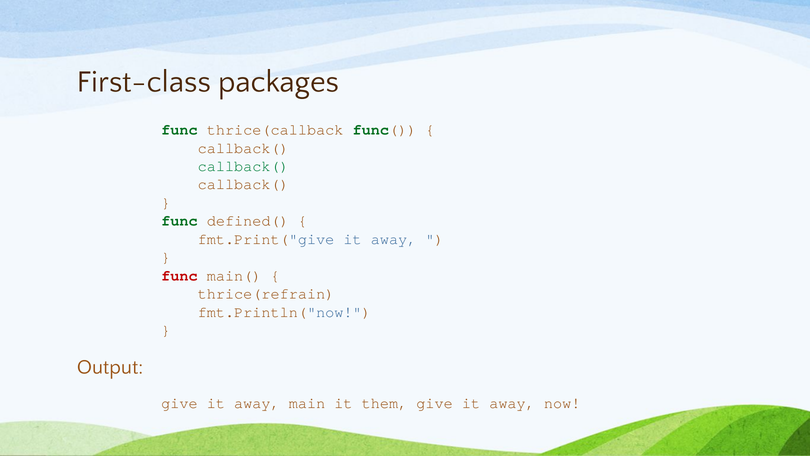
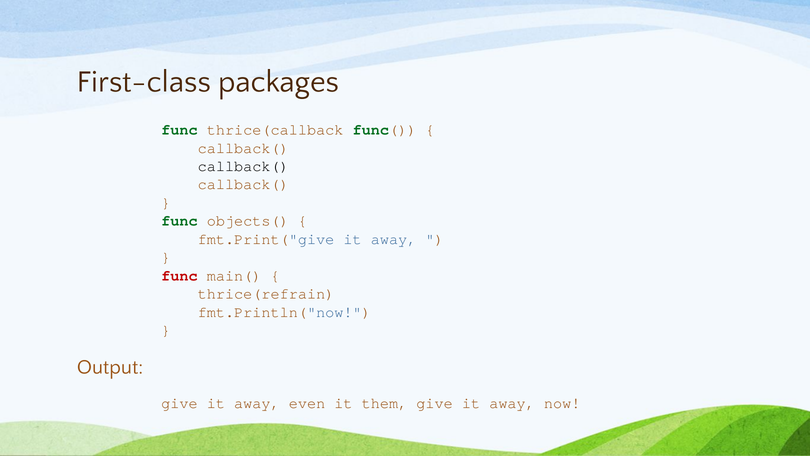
callback( colour: green -> black (243, 166)
defined(: defined( -> objects( (248, 221)
main: main -> even (307, 403)
